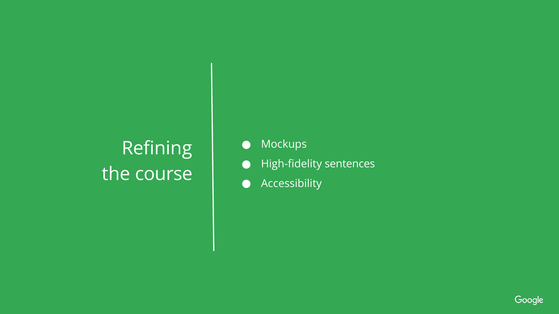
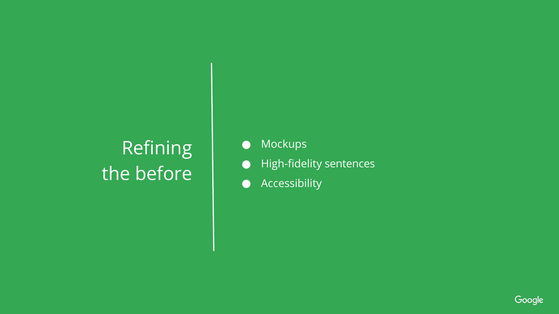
course: course -> before (164, 174)
